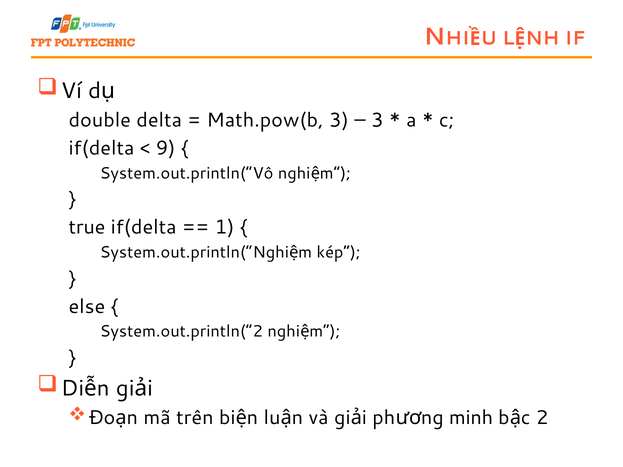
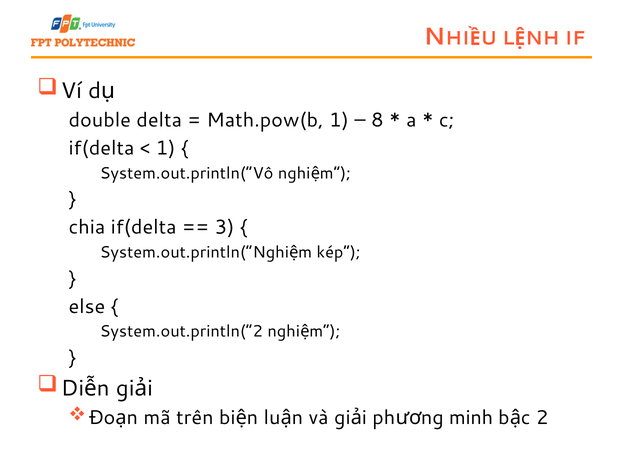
Math.pow(b 3: 3 -> 1 (339, 120)
3: 3 -> 8 (377, 120)
9: 9 -> 1 (166, 148)
true: true -> chia (87, 227)
1: 1 -> 3 (225, 227)
